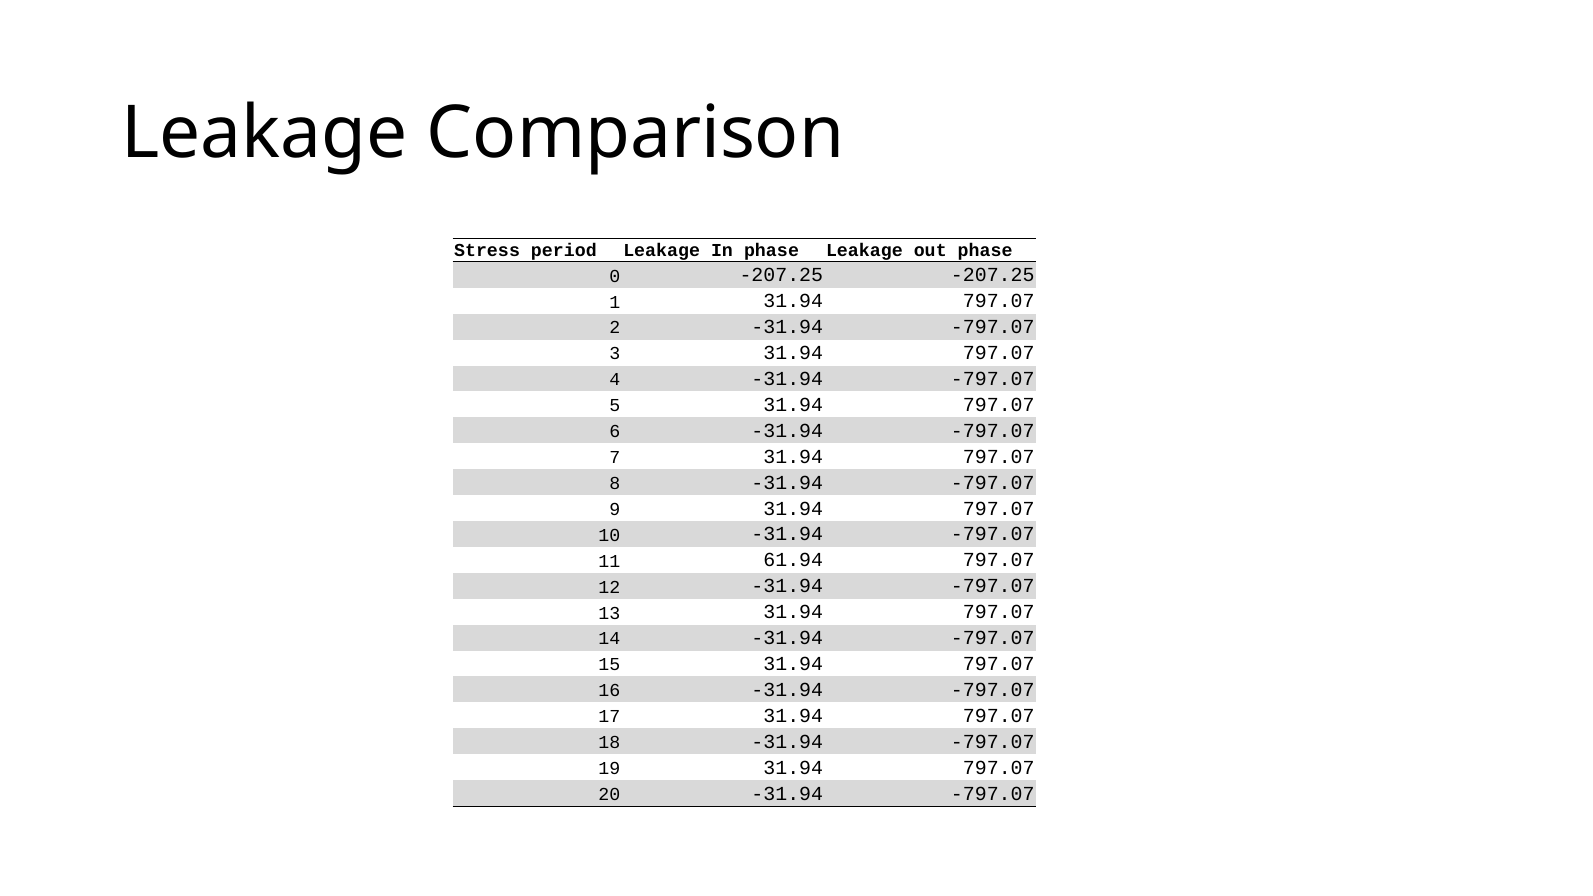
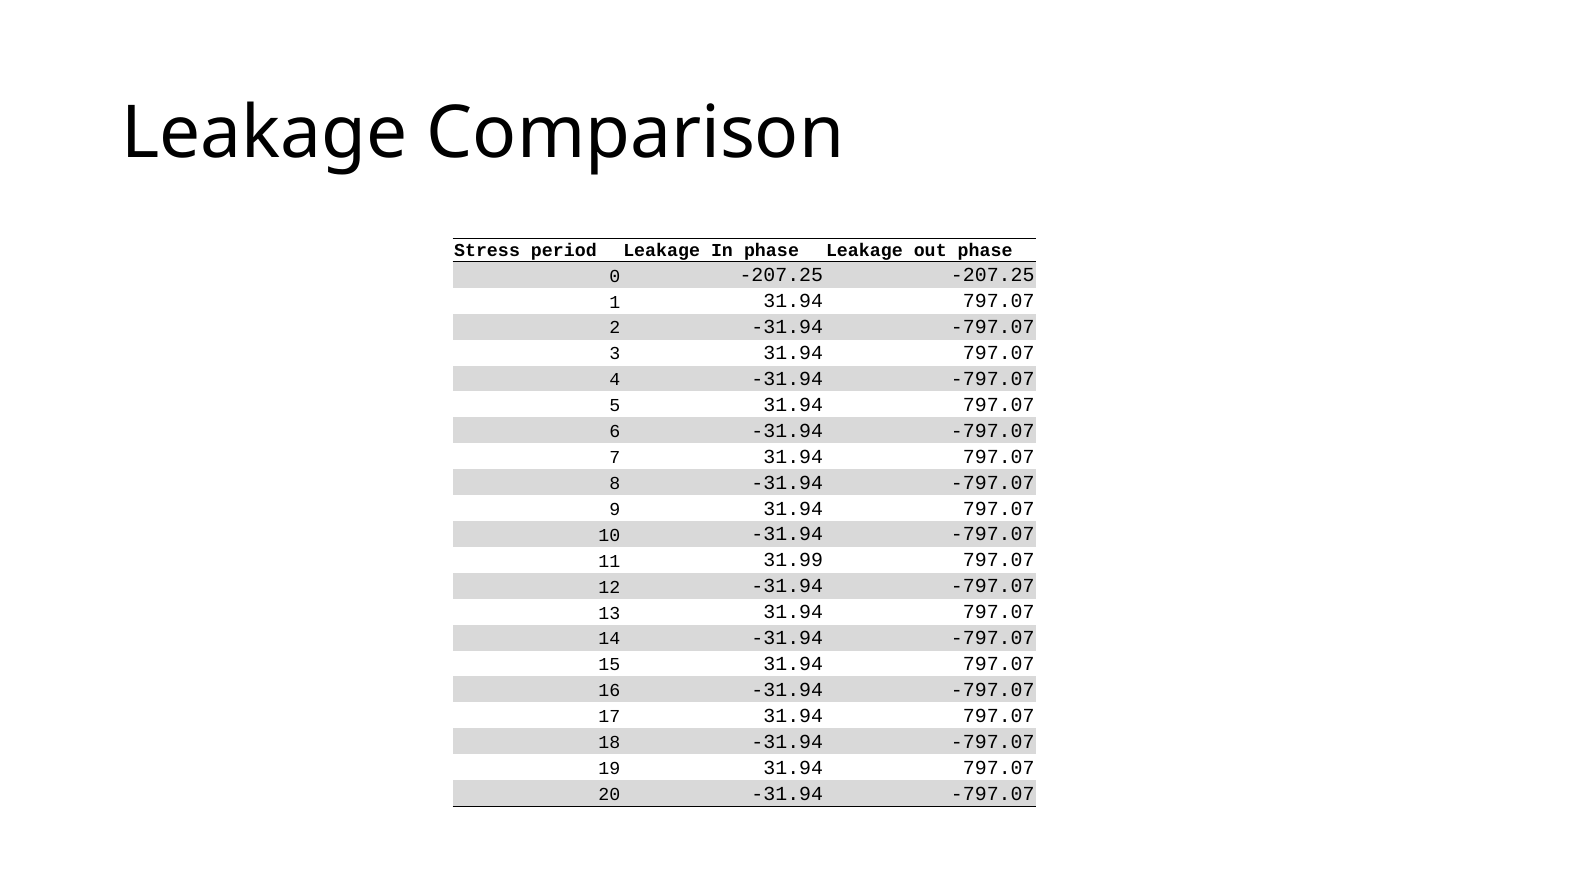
61.94: 61.94 -> 31.99 (793, 560)
